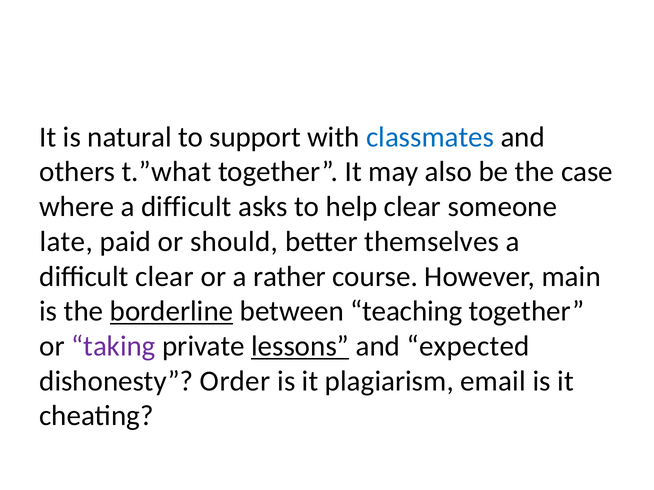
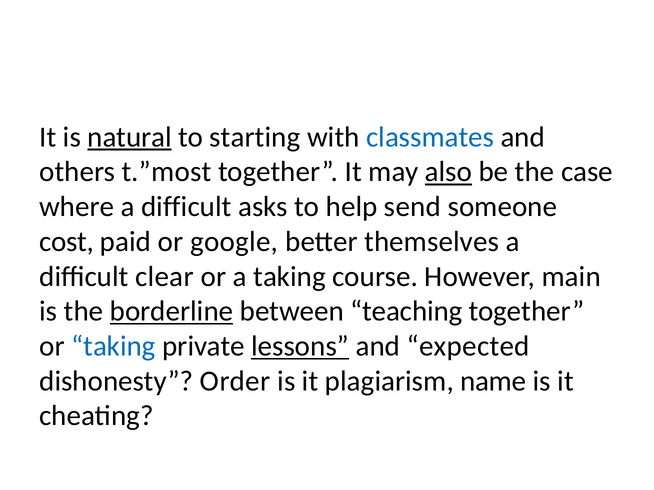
natural underline: none -> present (130, 137)
support: support -> starting (255, 137)
t.”what: t.”what -> t.”most (166, 172)
also underline: none -> present (448, 172)
help clear: clear -> send (412, 207)
late: late -> cost (66, 242)
should: should -> google (234, 242)
a rather: rather -> taking (290, 277)
taking colour: purple -> blue (113, 347)
email: email -> name (493, 381)
